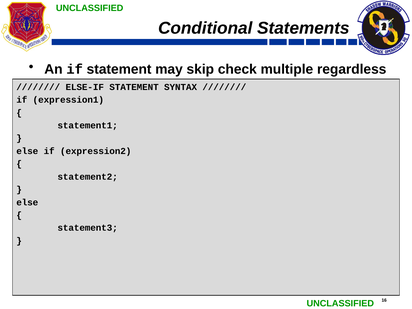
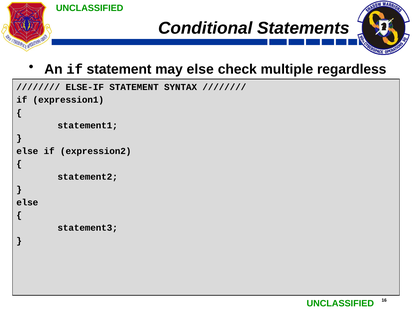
may skip: skip -> else (200, 69)
